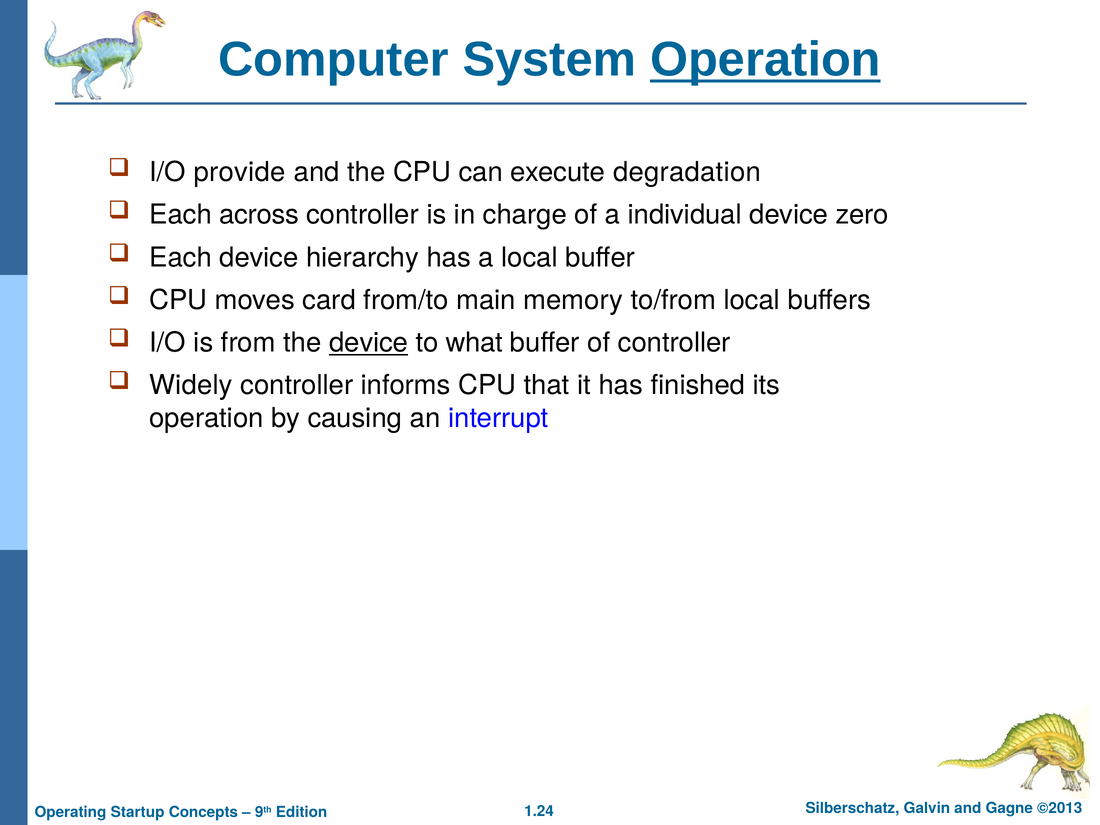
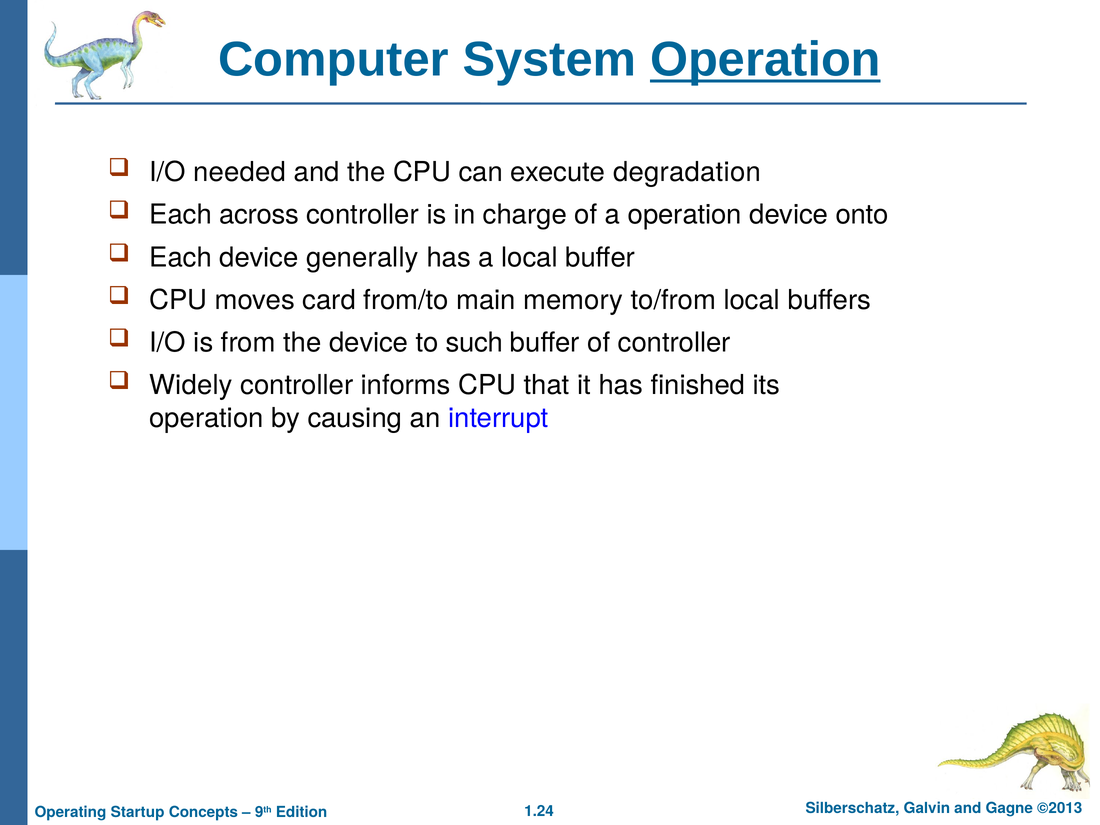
provide: provide -> needed (240, 172)
a individual: individual -> operation (685, 215)
zero: zero -> onto (862, 215)
hierarchy: hierarchy -> generally (362, 258)
device underline: present -> none (369, 343)
what: what -> such (474, 343)
